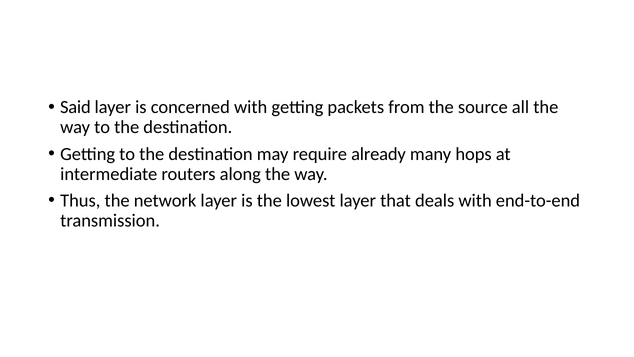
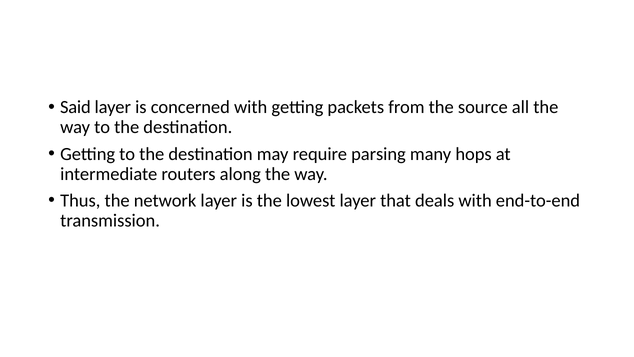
already: already -> parsing (378, 154)
